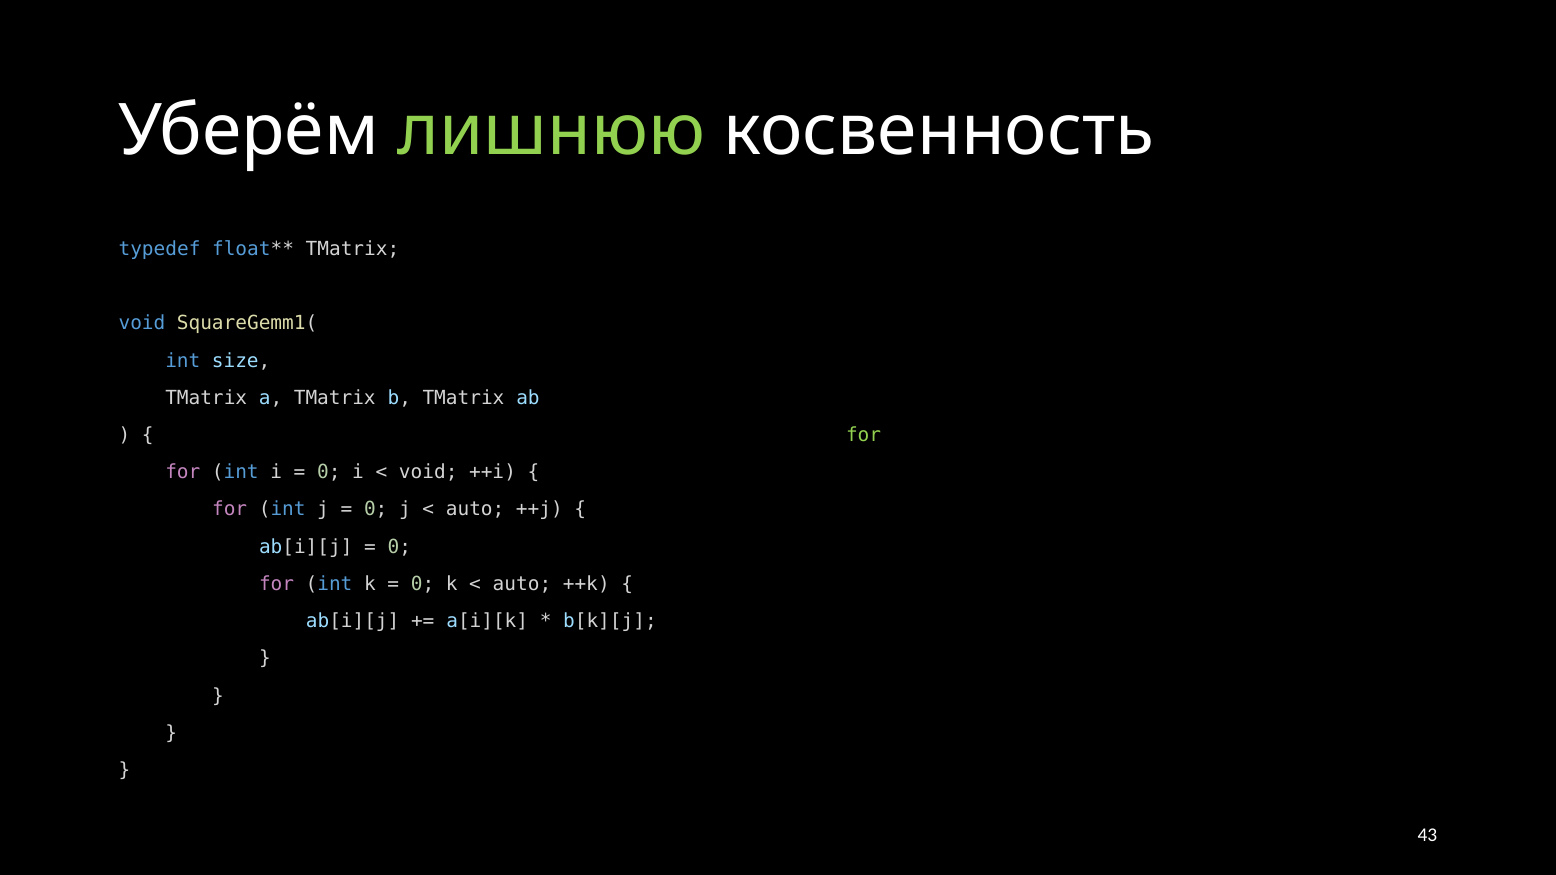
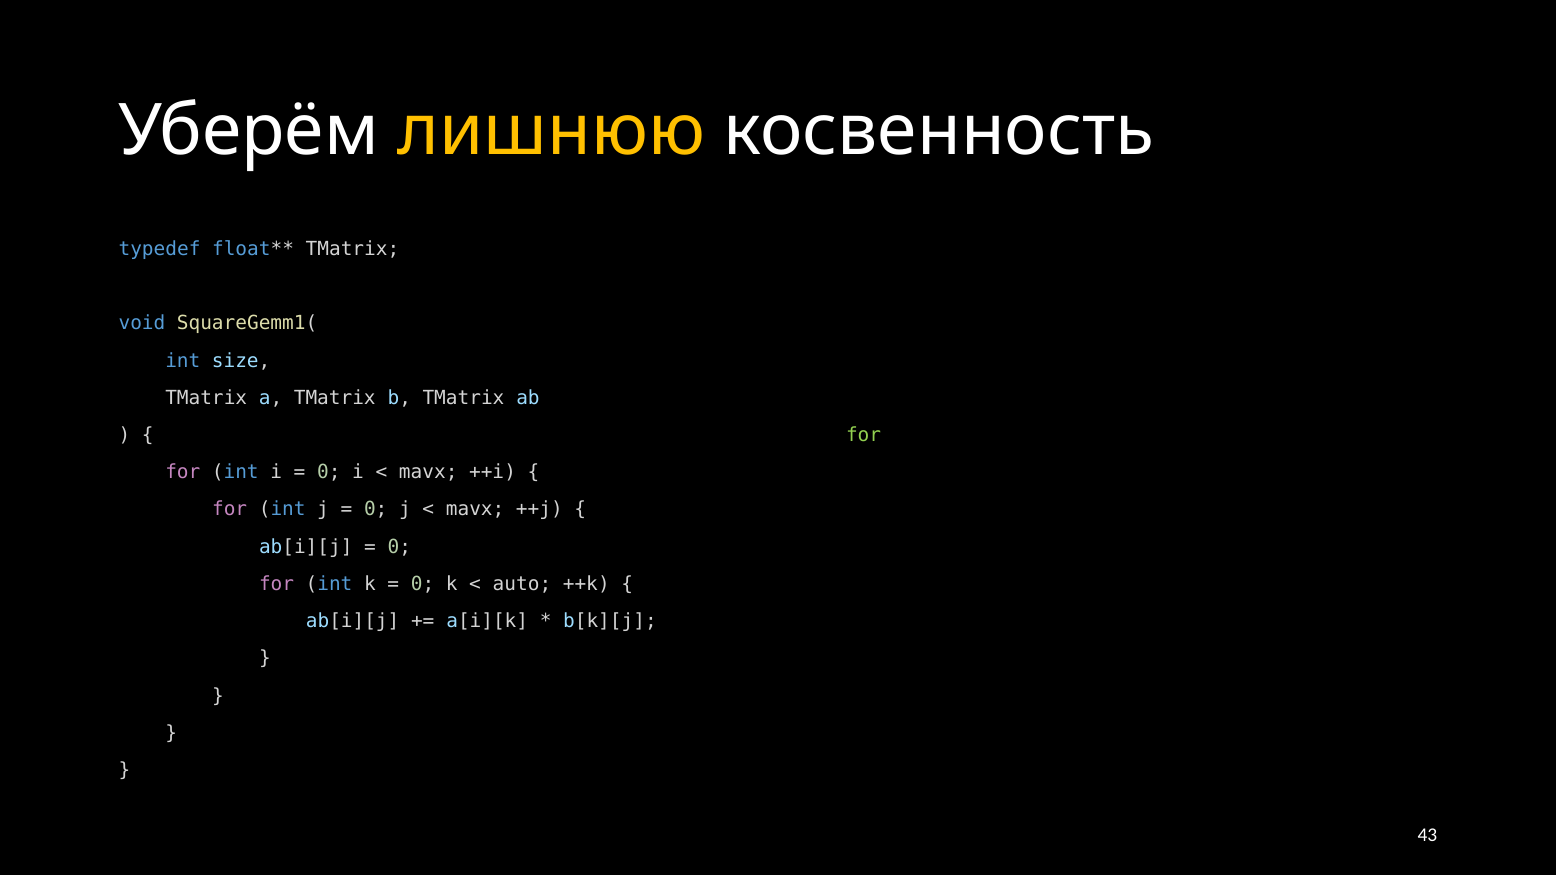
лишнюю colour: light green -> yellow (551, 131)
void: void -> mavx (428, 473)
auto: auto -> mavx (475, 510)
